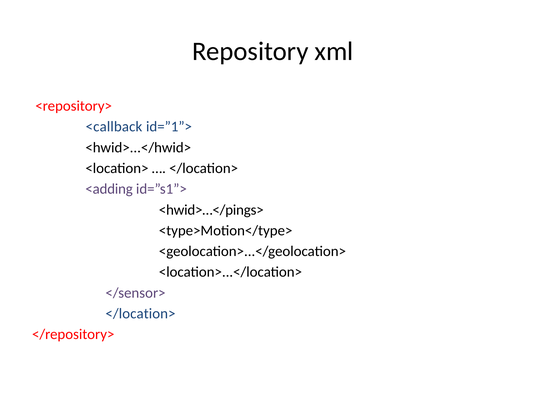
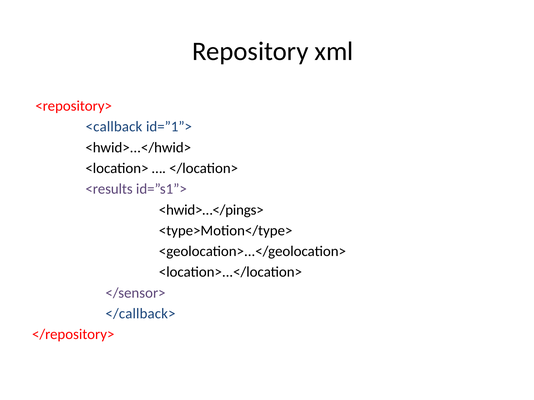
<adding: <adding -> <results (109, 189)
</location>: </location> -> </callback> (140, 314)
